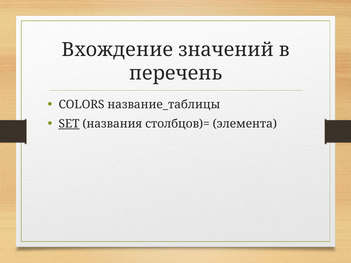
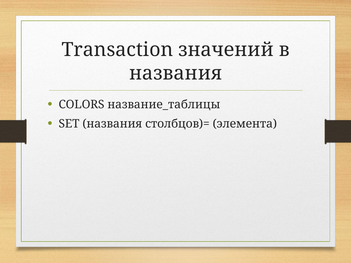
Вхождение: Вхождение -> Transaction (117, 50)
перечень: перечень -> названия (176, 73)
SET underline: present -> none (69, 124)
